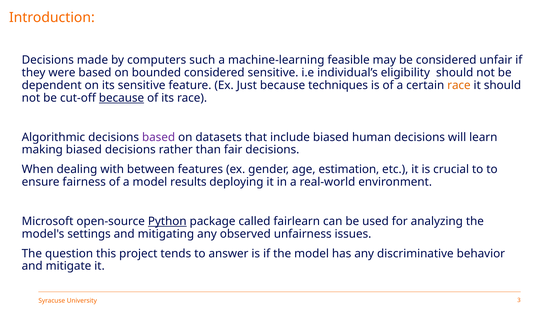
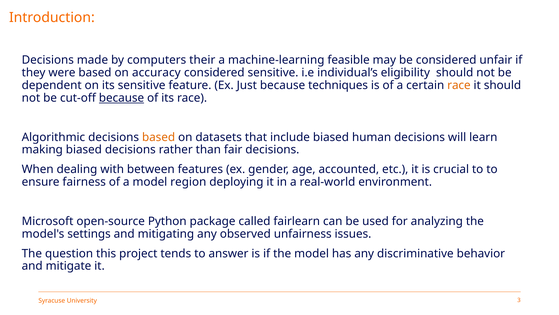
such: such -> their (202, 60)
bounded: bounded -> accuracy (156, 73)
based colour: purple -> orange (159, 137)
estimation: estimation -> accounted (349, 169)
results: results -> region (188, 182)
Python underline: present -> none (167, 221)
